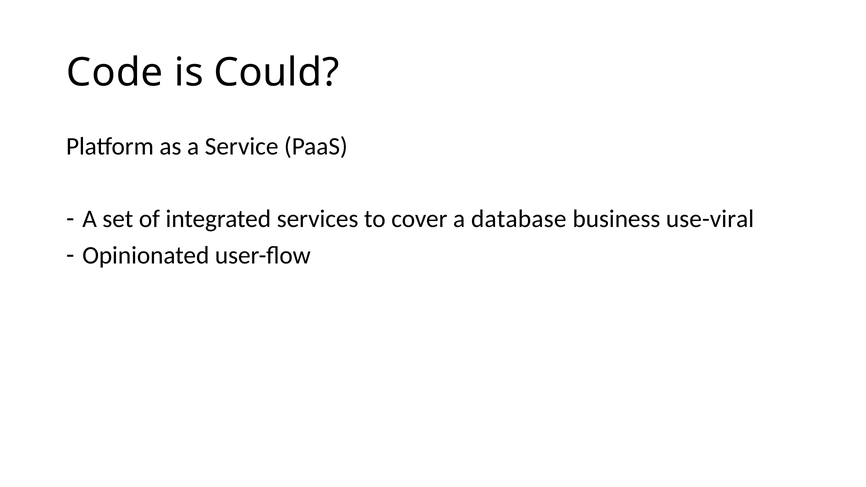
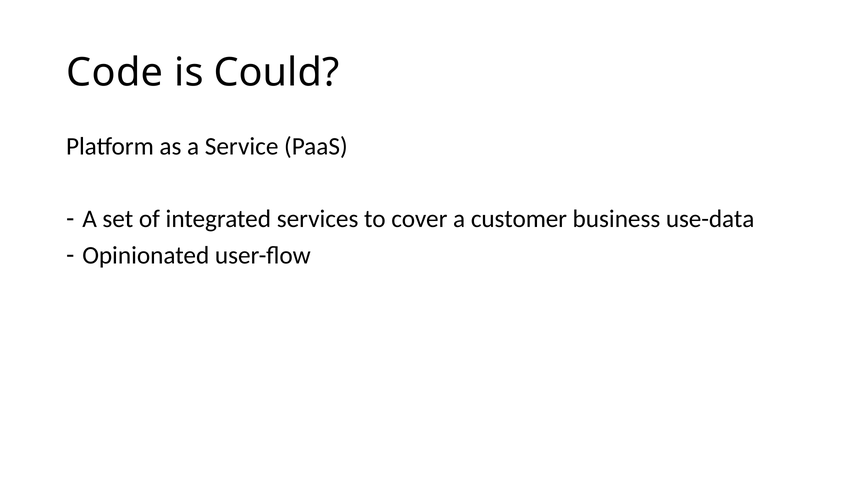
database: database -> customer (519, 219)
use-viral: use-viral -> use-data (710, 219)
